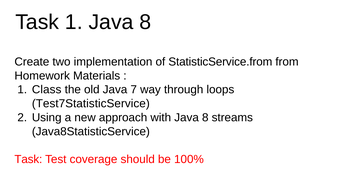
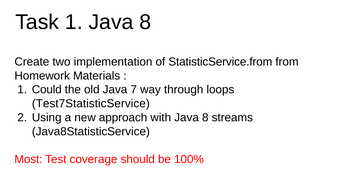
Class: Class -> Could (47, 90)
Task: Task -> Most (28, 159)
